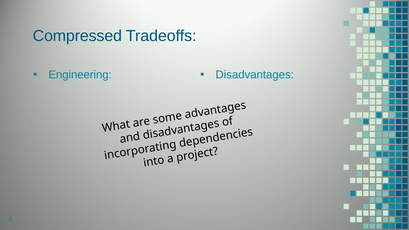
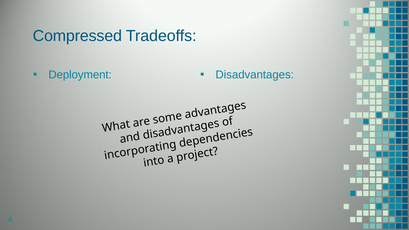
Engineering: Engineering -> Deployment (80, 75)
